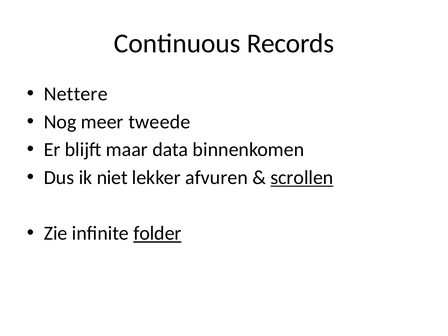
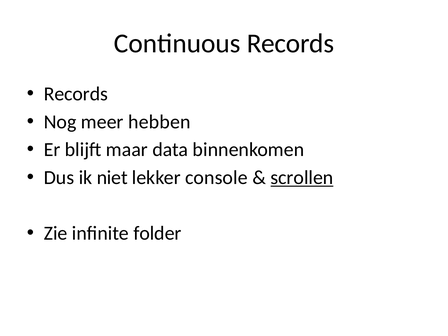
Nettere: Nettere -> Records (76, 94)
tweede: tweede -> hebben (159, 122)
afvuren: afvuren -> console (216, 178)
folder underline: present -> none (157, 233)
